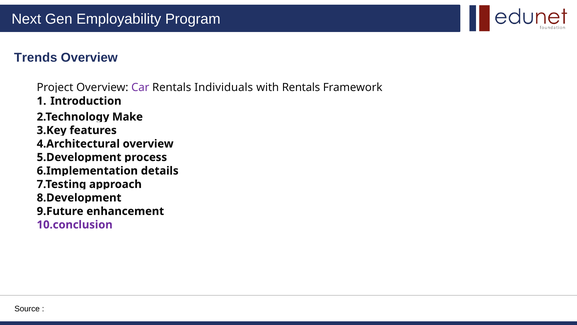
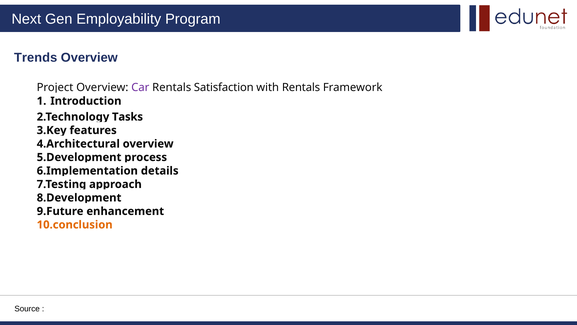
Individuals: Individuals -> Satisfaction (224, 87)
Make: Make -> Tasks (128, 117)
10.conclusion colour: purple -> orange (75, 224)
